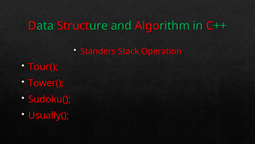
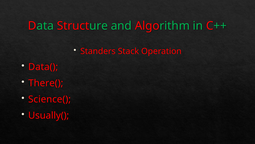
Tour(: Tour( -> Data( (43, 67)
Tower(: Tower( -> There( (46, 83)
Sudoku(: Sudoku( -> Science( (50, 99)
